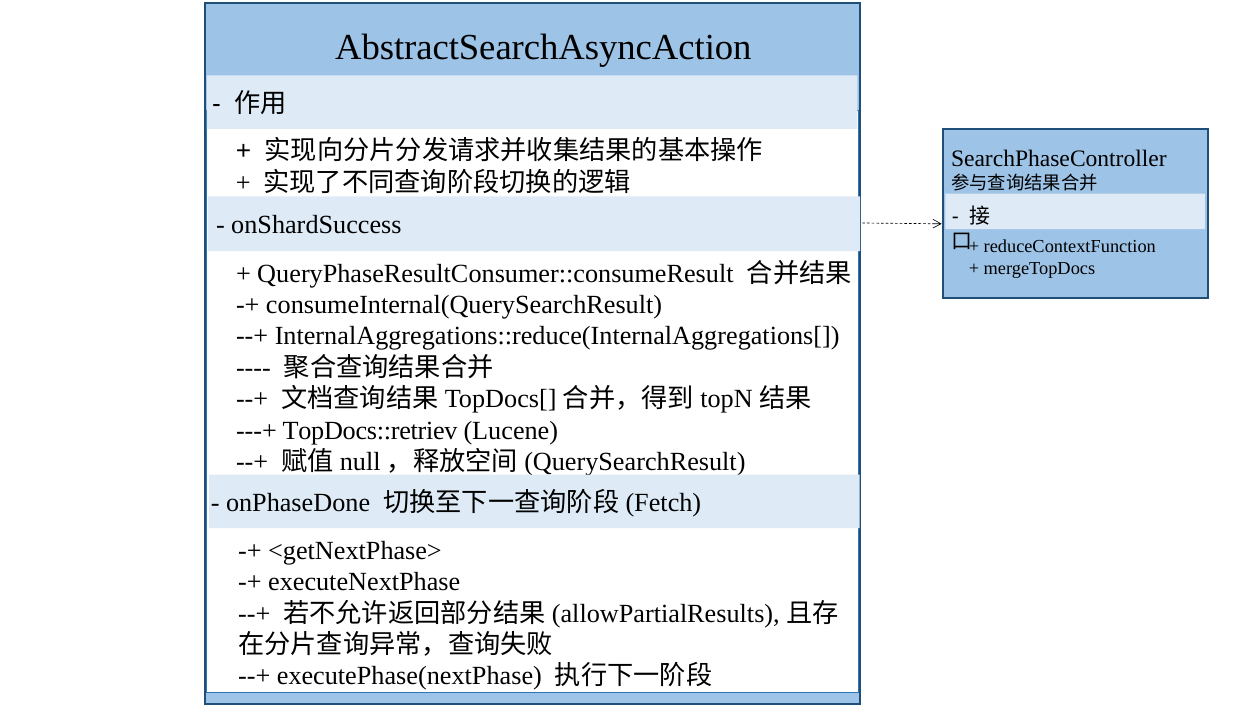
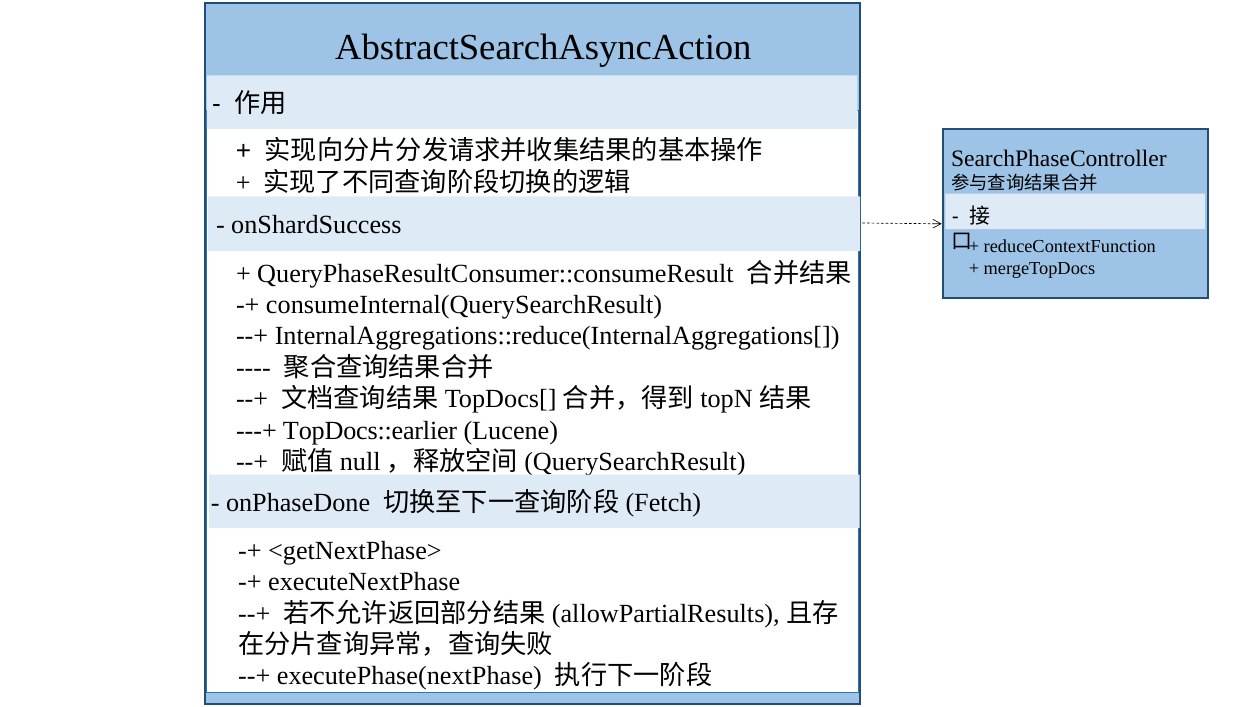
TopDocs::retriev: TopDocs::retriev -> TopDocs::earlier (370, 431)
